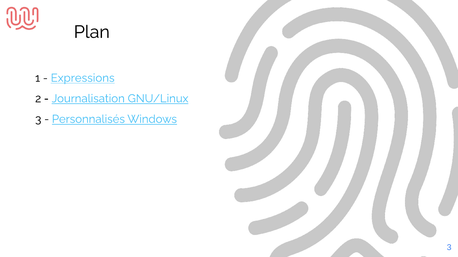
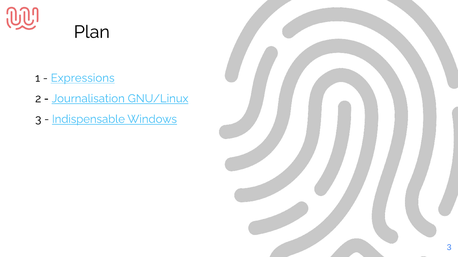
Personnalisés: Personnalisés -> Indispensable (88, 119)
